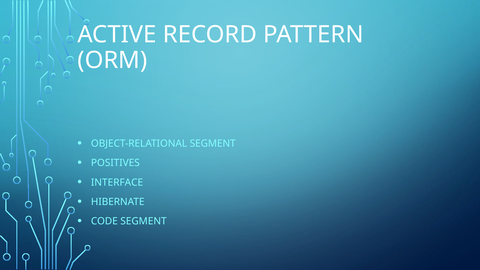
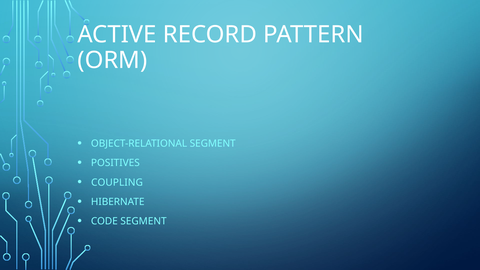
INTERFACE: INTERFACE -> COUPLING (117, 182)
